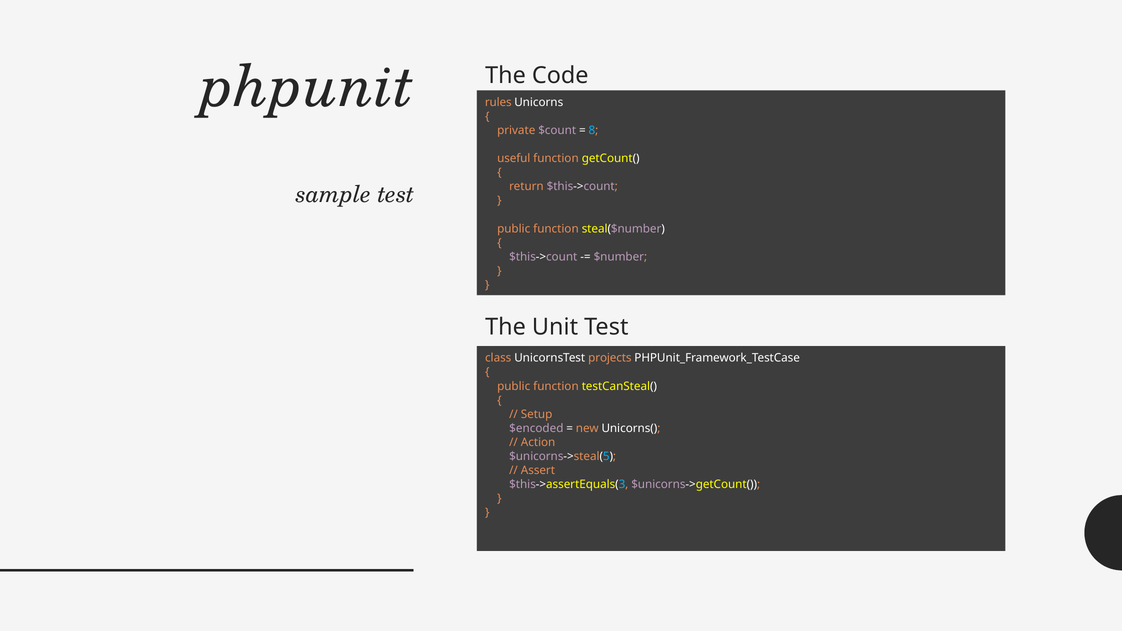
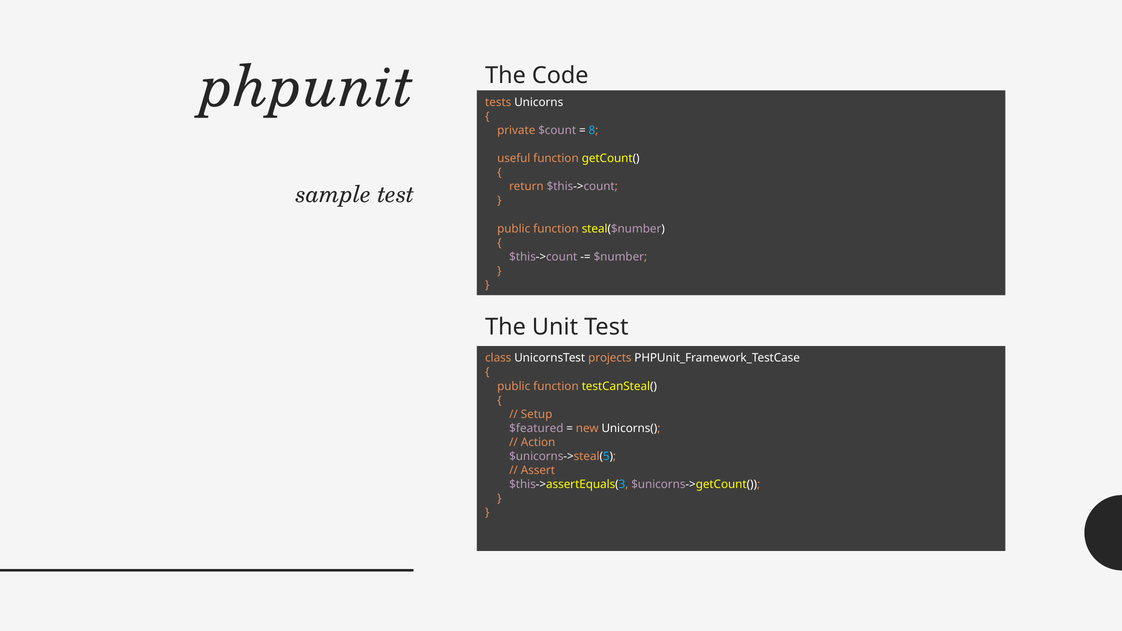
rules: rules -> tests (498, 102)
$encoded: $encoded -> $featured (536, 428)
